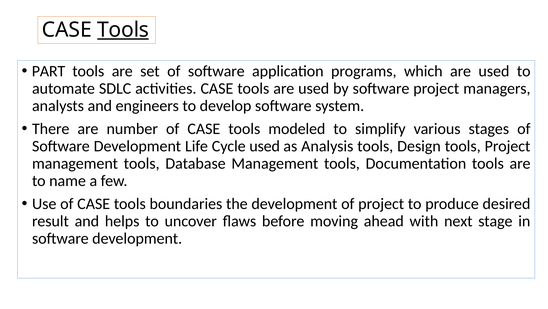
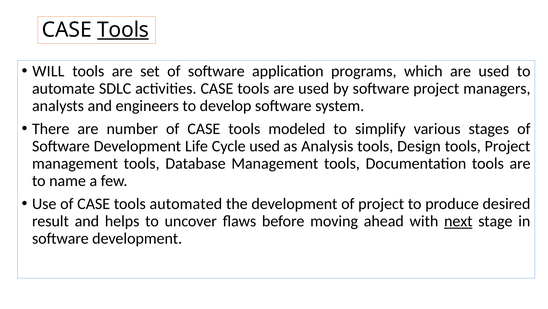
PART: PART -> WILL (48, 71)
boundaries: boundaries -> automated (186, 203)
next underline: none -> present (458, 221)
